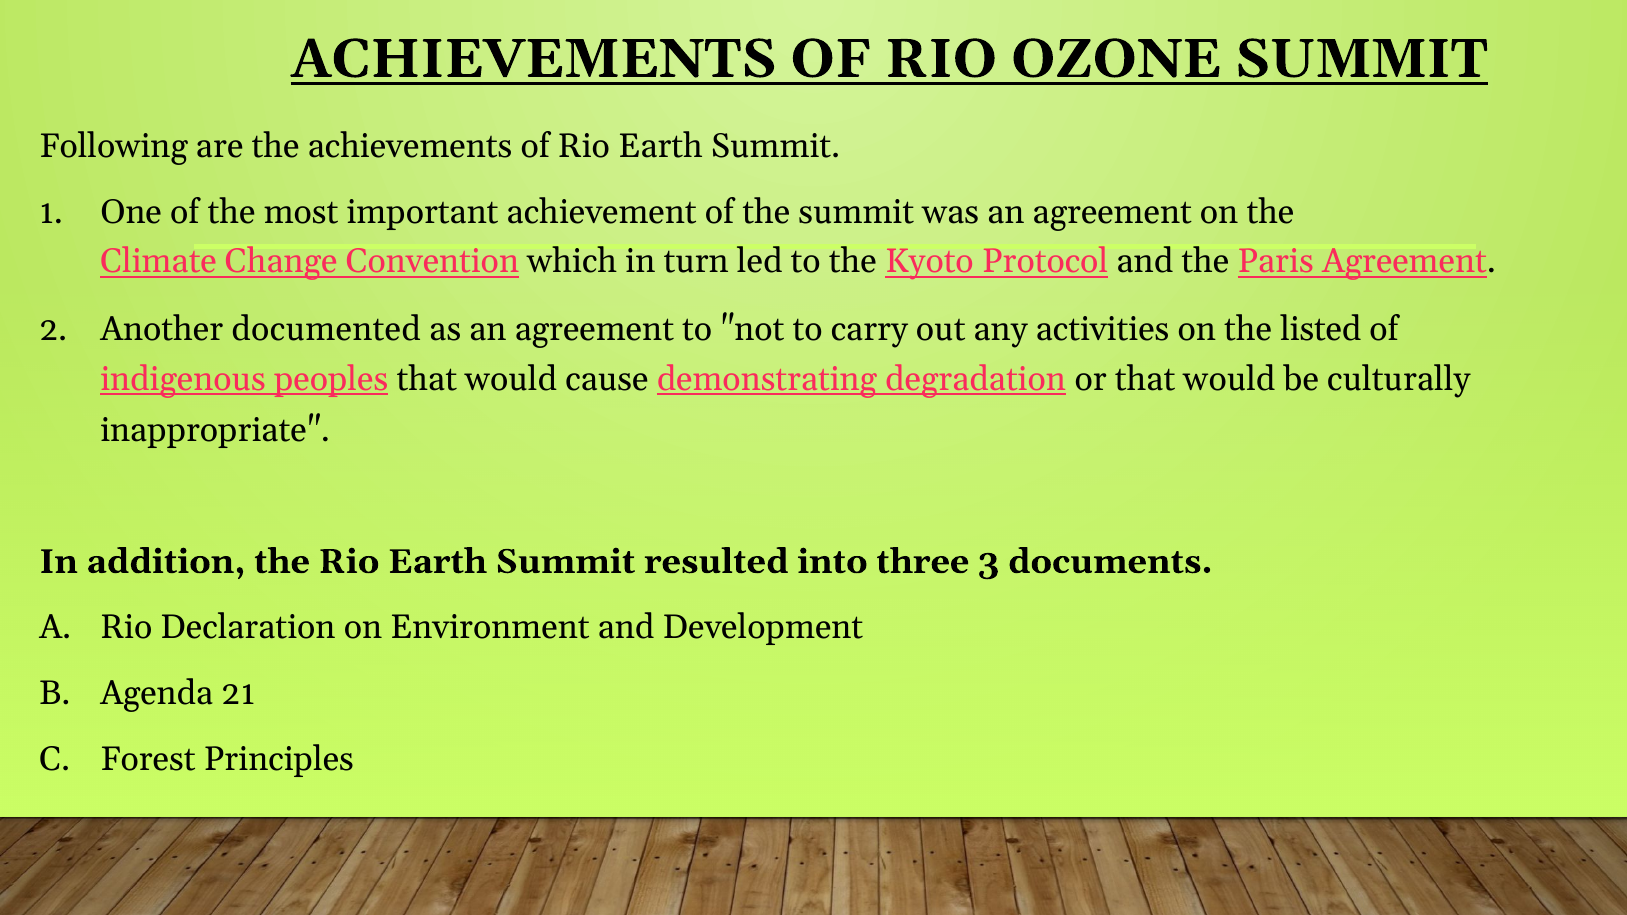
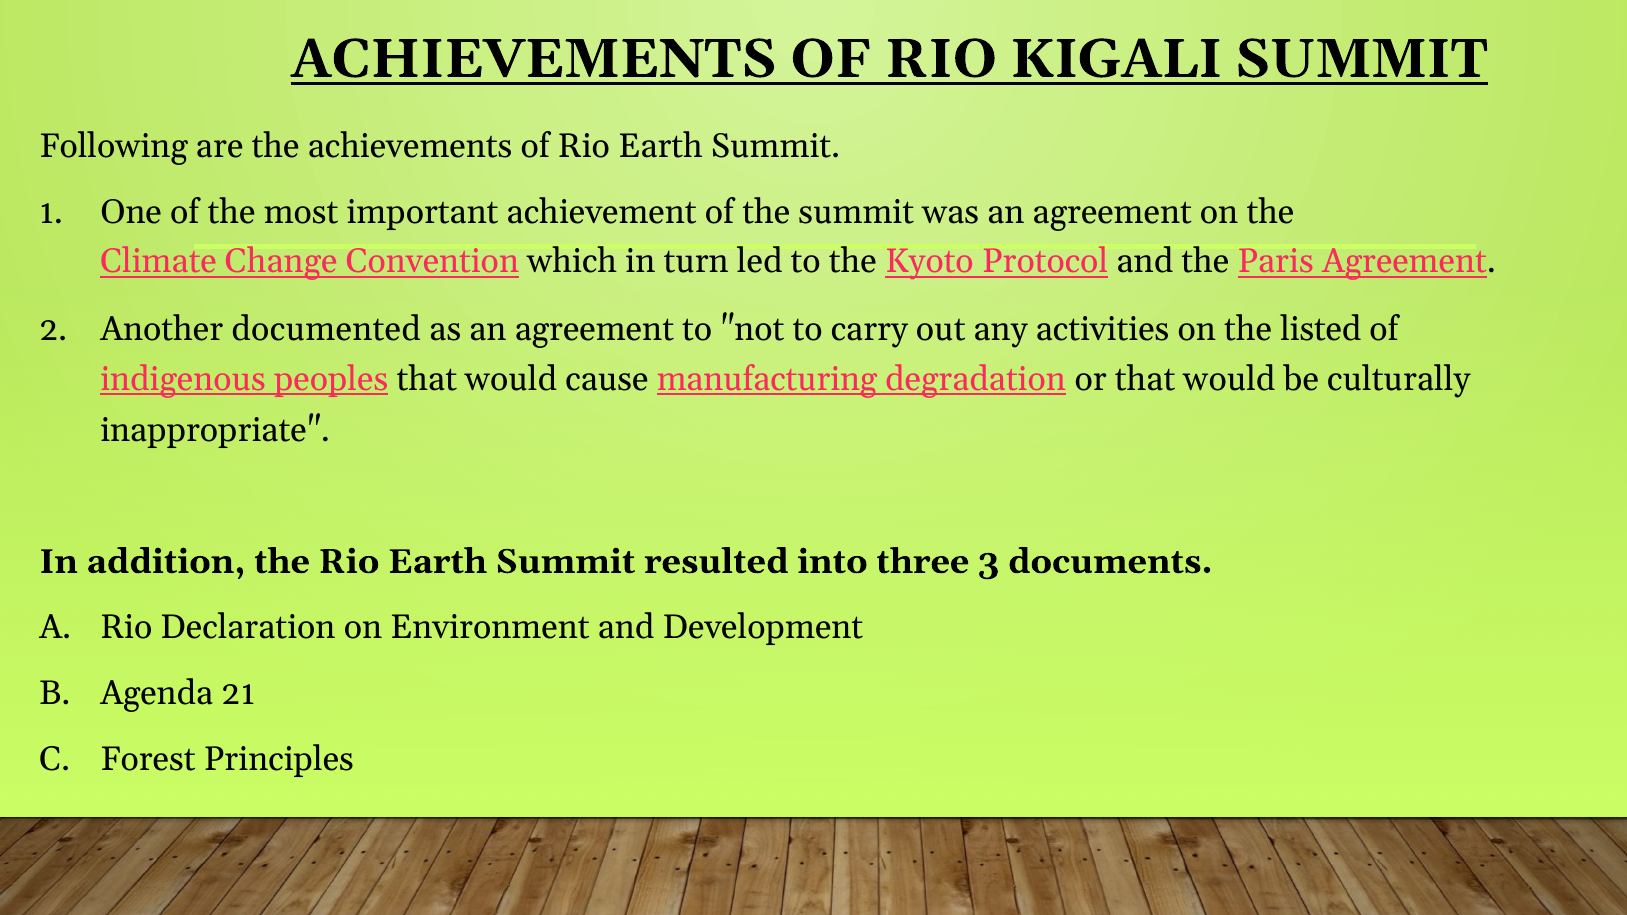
OZONE: OZONE -> KIGALI (1116, 59)
demonstrating: demonstrating -> manufacturing (767, 379)
